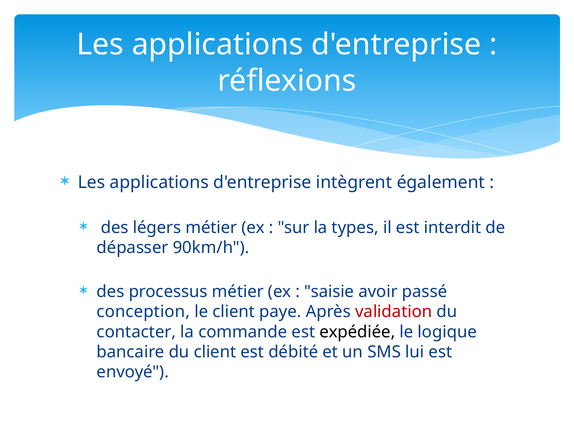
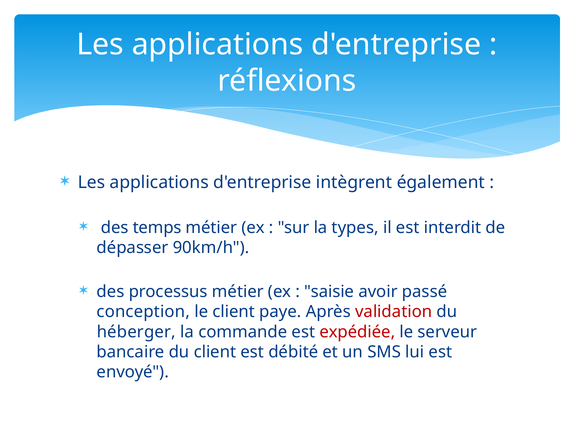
légers: légers -> temps (157, 228)
contacter: contacter -> héberger (136, 332)
expédiée colour: black -> red (357, 332)
logique: logique -> serveur (447, 332)
